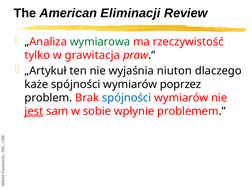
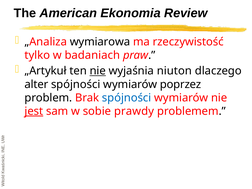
Eliminacji: Eliminacji -> Ekonomia (131, 13)
wymiarowa colour: green -> black (100, 42)
grawitacja: grawitacja -> badaniach (92, 55)
nie underline: none -> present (98, 71)
każe: każe -> alter (36, 84)
wpłynie: wpłynie -> prawdy (134, 111)
